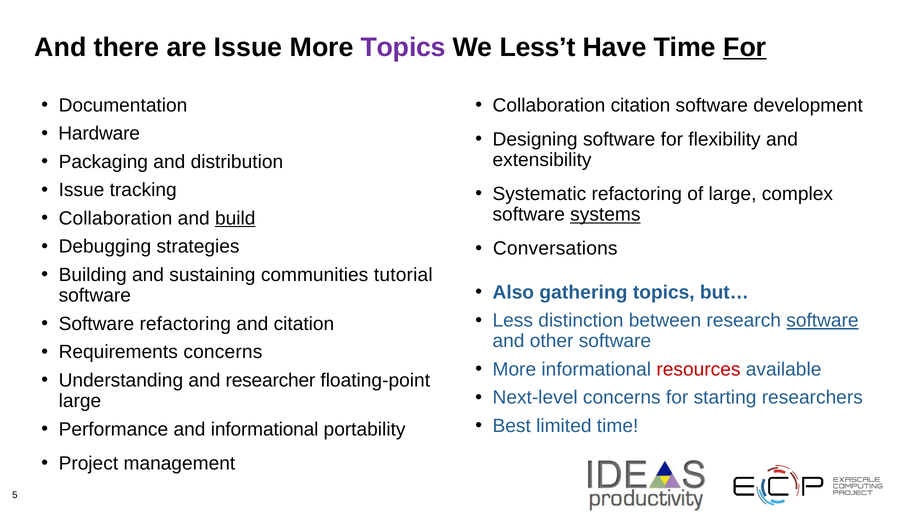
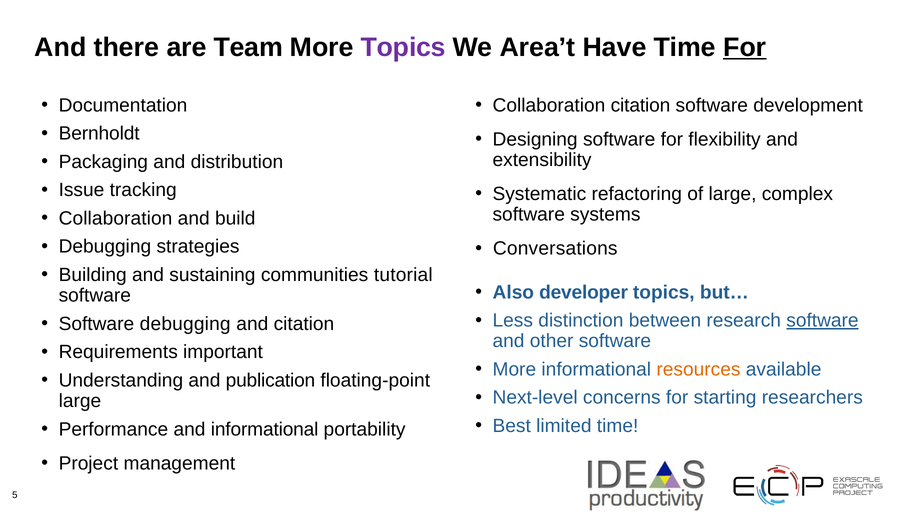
are Issue: Issue -> Team (248, 47)
Less’t: Less’t -> Area’t (537, 47)
Hardware: Hardware -> Bernholdt (99, 134)
systems underline: present -> none (605, 215)
build underline: present -> none (235, 219)
gathering: gathering -> developer (584, 292)
Software refactoring: refactoring -> debugging (185, 324)
Requirements concerns: concerns -> important (223, 352)
resources colour: red -> orange (698, 370)
researcher: researcher -> publication (270, 381)
